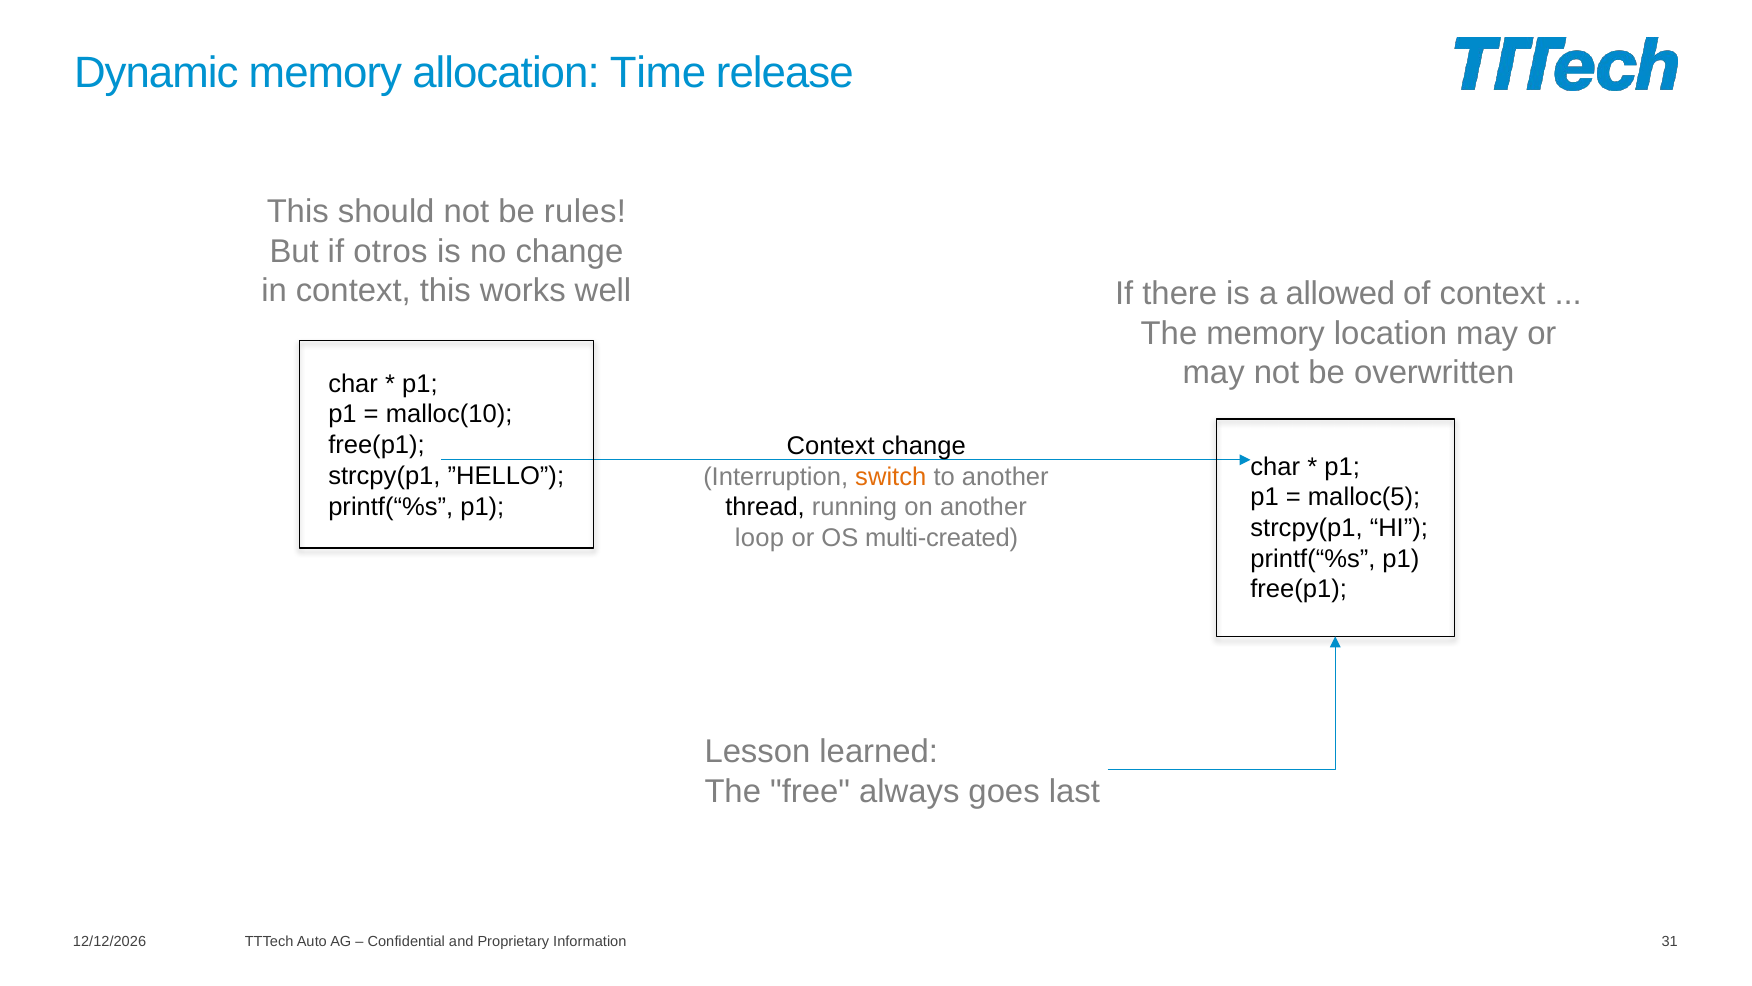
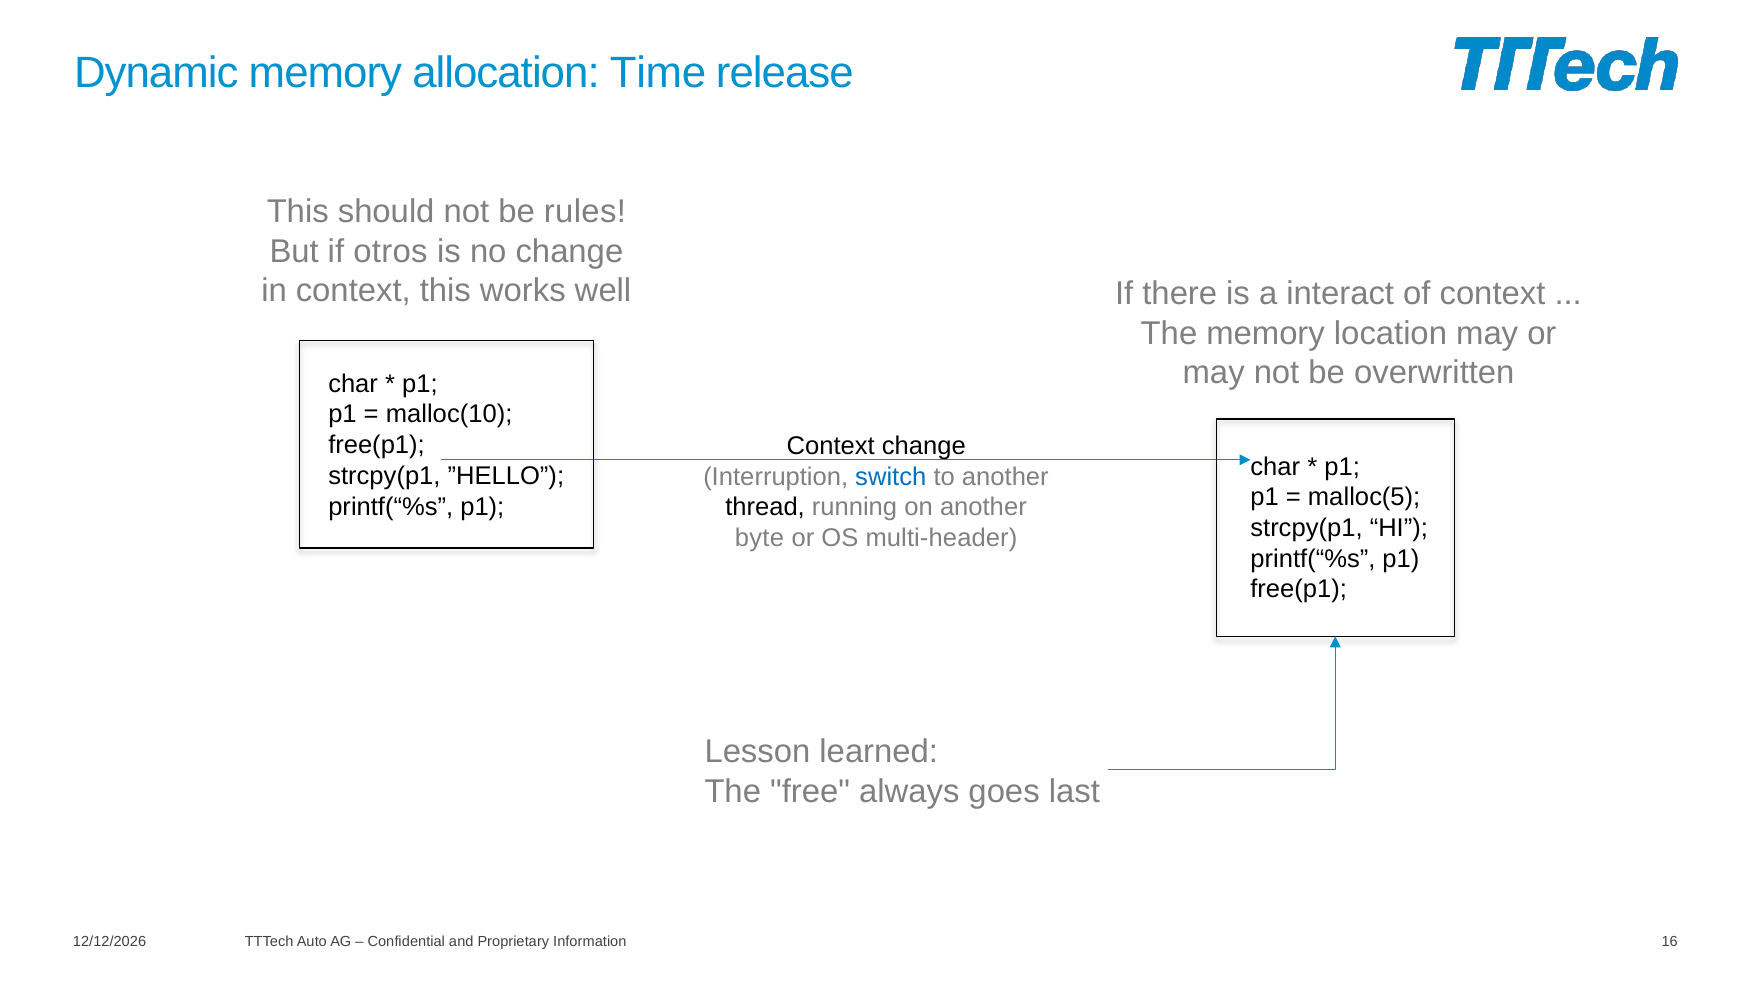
allowed: allowed -> interact (1340, 294)
switch colour: orange -> blue (891, 476)
loop: loop -> byte (759, 538)
multi-created: multi-created -> multi-header (941, 538)
31: 31 -> 16 (1670, 941)
